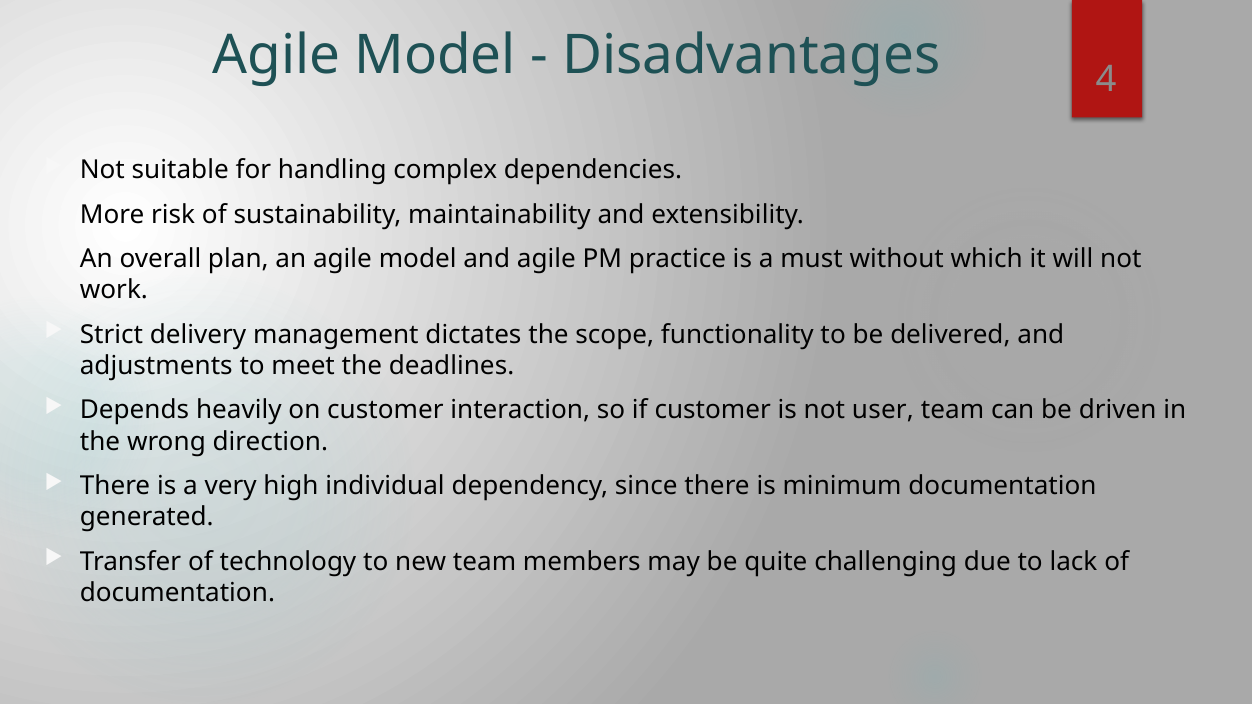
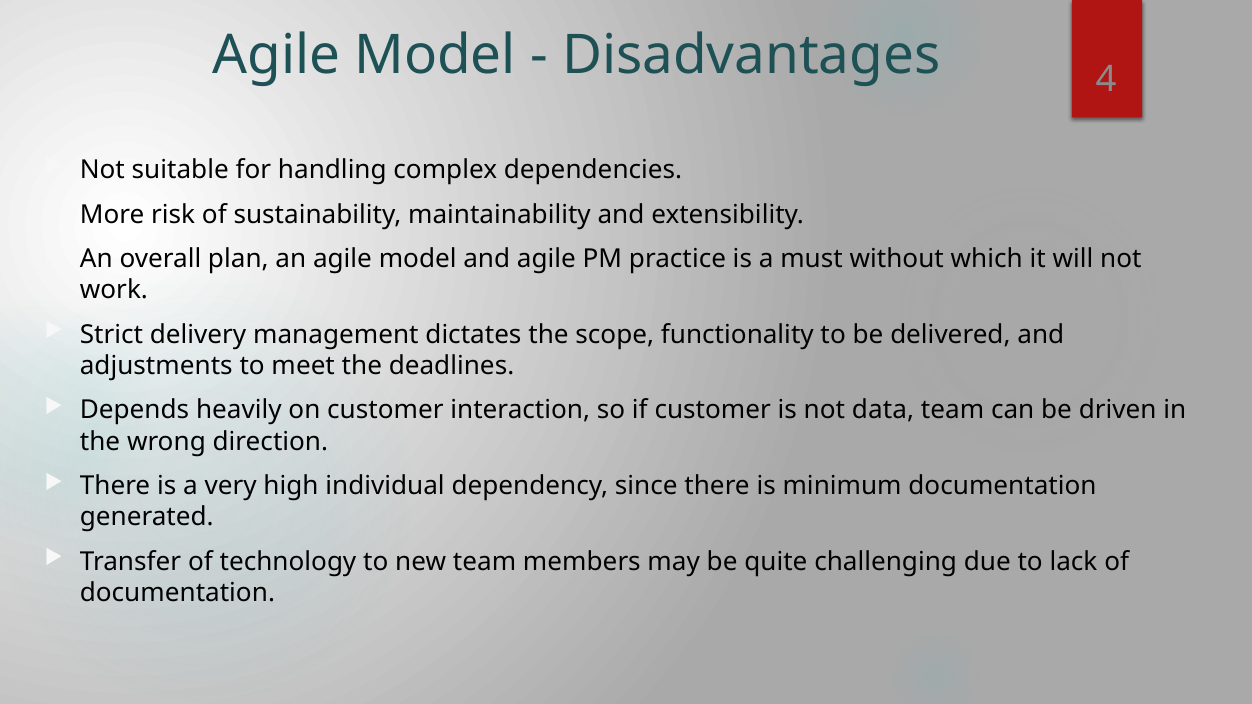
user: user -> data (883, 410)
